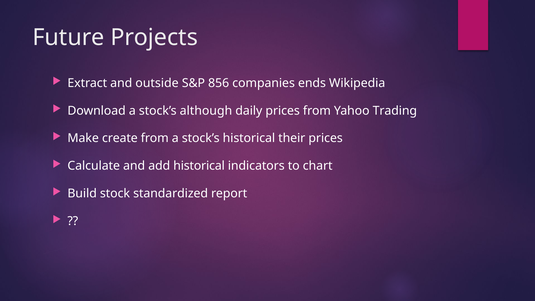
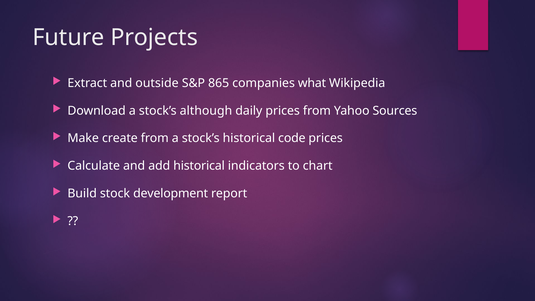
856: 856 -> 865 (219, 83)
ends: ends -> what (312, 83)
Trading: Trading -> Sources (395, 111)
their: their -> code (292, 138)
standardized: standardized -> development (171, 194)
